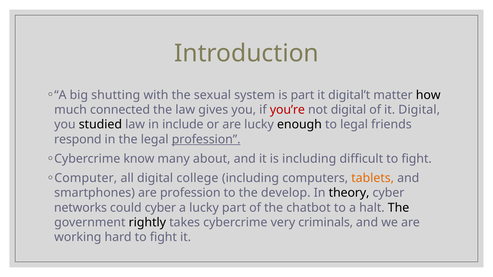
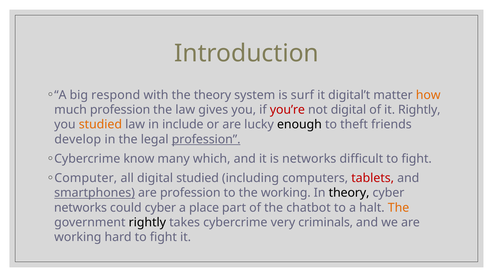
shutting: shutting -> respond (116, 95)
the sexual: sexual -> theory (212, 95)
is part: part -> surf (302, 95)
how colour: black -> orange (428, 95)
much connected: connected -> profession (120, 110)
it Digital: Digital -> Rightly (419, 110)
studied colour: black -> orange (100, 125)
to legal: legal -> theft (354, 125)
respond: respond -> develop (78, 140)
about: about -> which (212, 159)
is including: including -> networks (309, 159)
digital college: college -> studied (198, 178)
tablets colour: orange -> red (373, 178)
smartphones underline: none -> present (95, 193)
the develop: develop -> working (286, 193)
a lucky: lucky -> place (204, 208)
The colour: black -> orange (399, 208)
